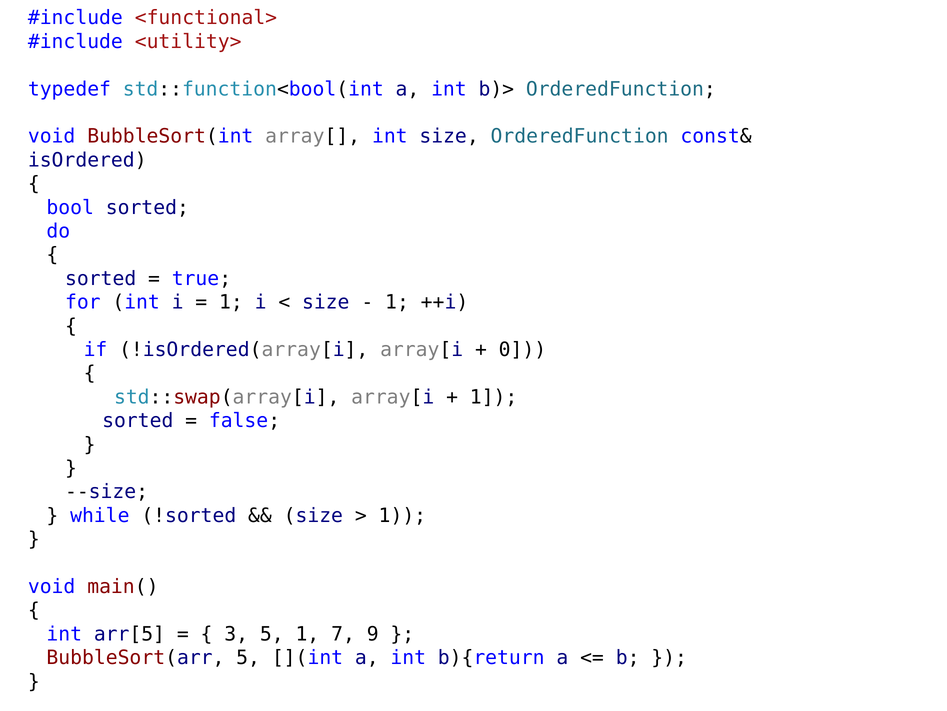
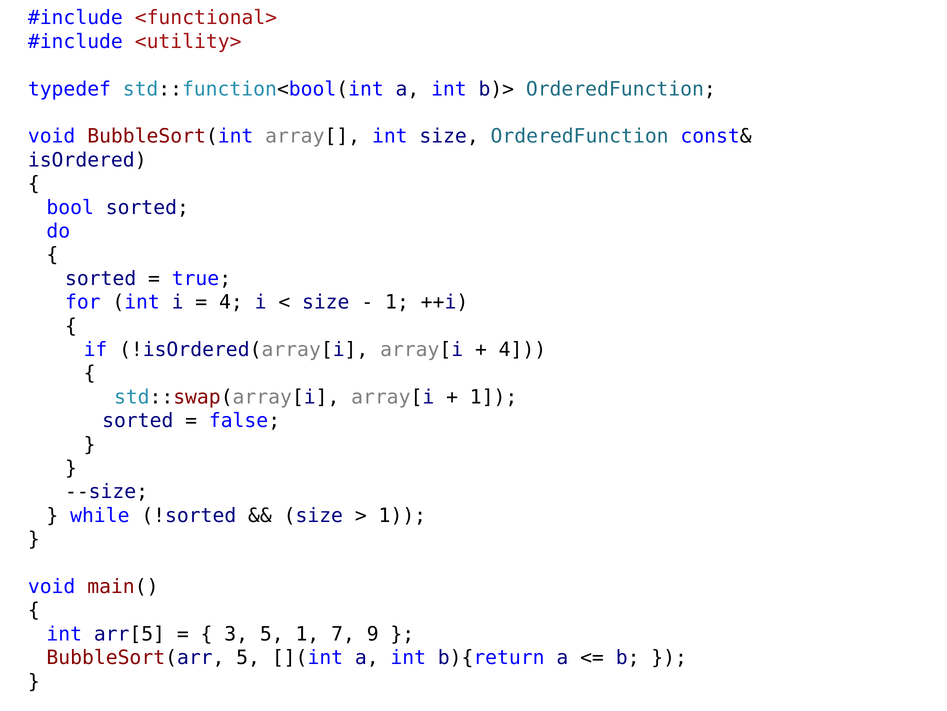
1: 1 -> 4 (231, 302)
0: 0 -> 4 (522, 349)
